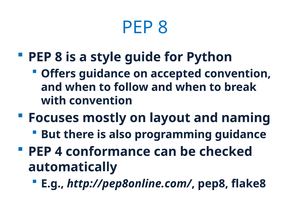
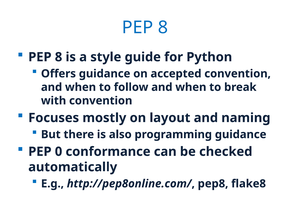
4: 4 -> 0 (59, 152)
